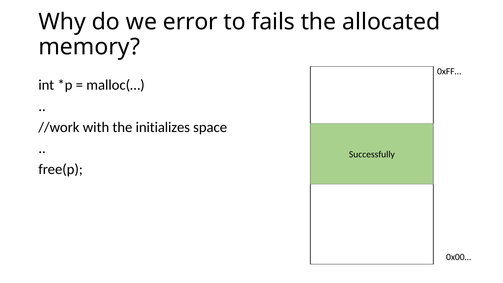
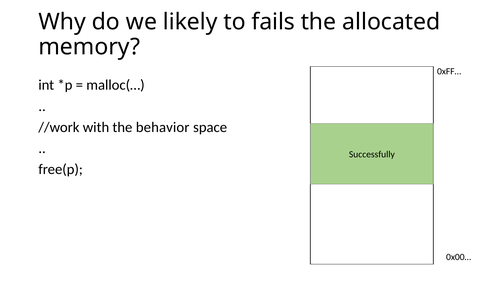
error: error -> likely (190, 22)
initializes: initializes -> behavior (163, 127)
